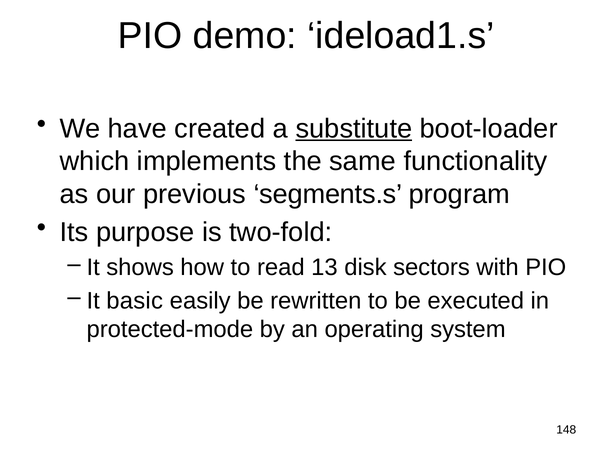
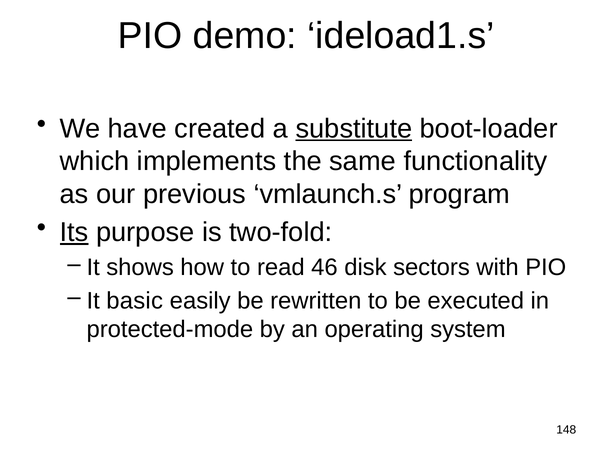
segments.s: segments.s -> vmlaunch.s (328, 194)
Its underline: none -> present (74, 232)
13: 13 -> 46 (324, 267)
